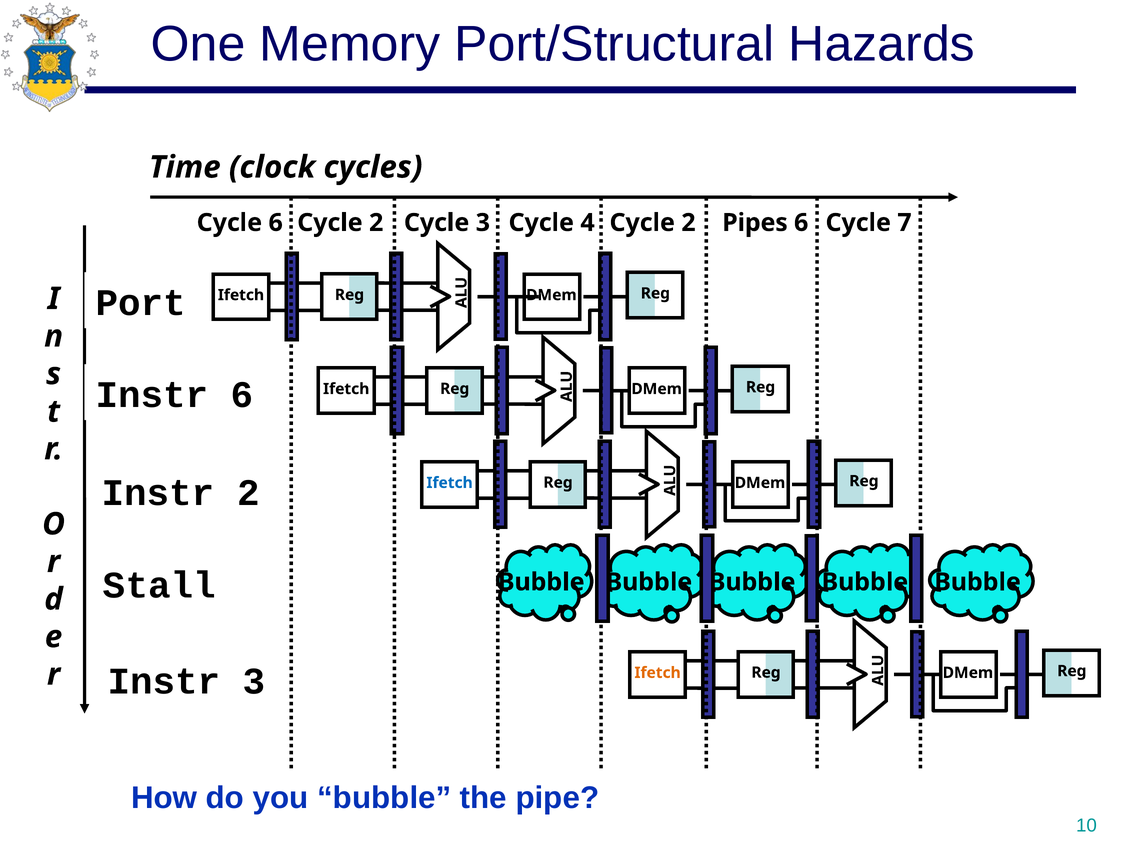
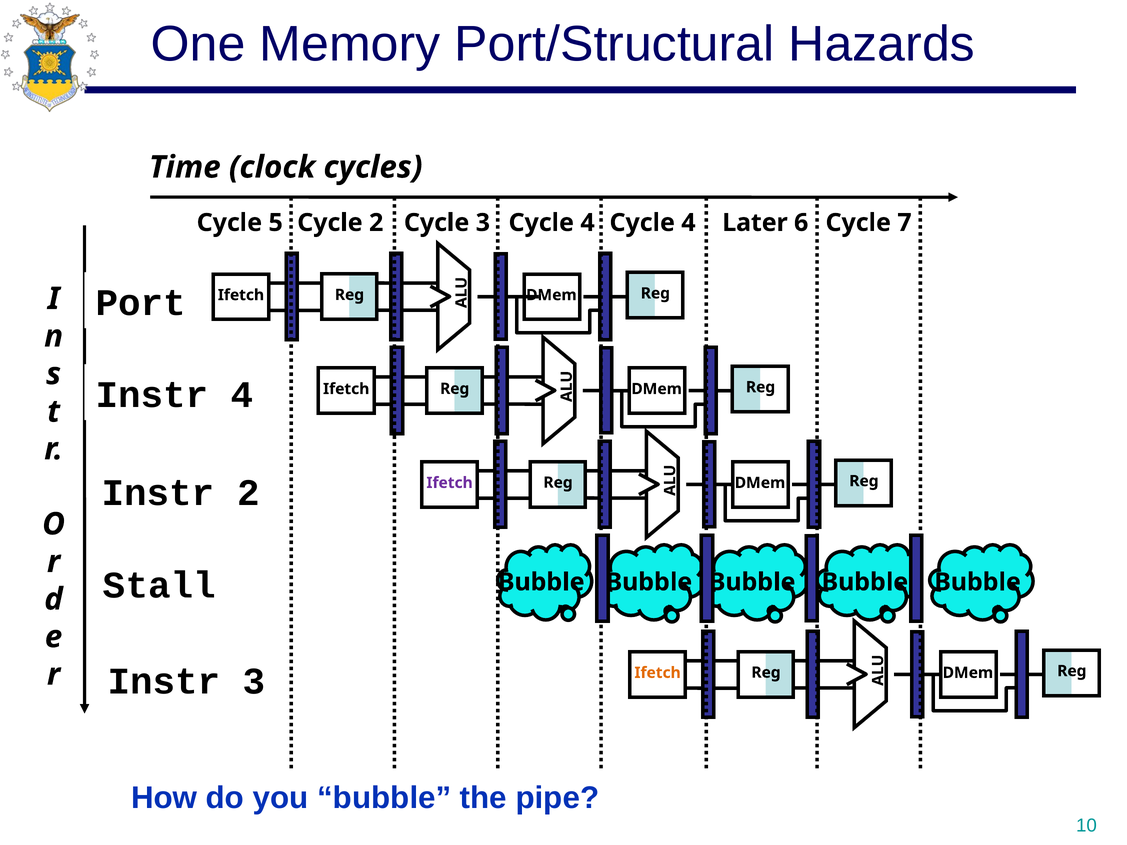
Cycle 6: 6 -> 5 (276, 223)
2: 2 -> 4 (688, 223)
Pipes: Pipes -> Later (755, 223)
Instr 6: 6 -> 4 (242, 395)
Ifetch colour: blue -> purple (450, 483)
